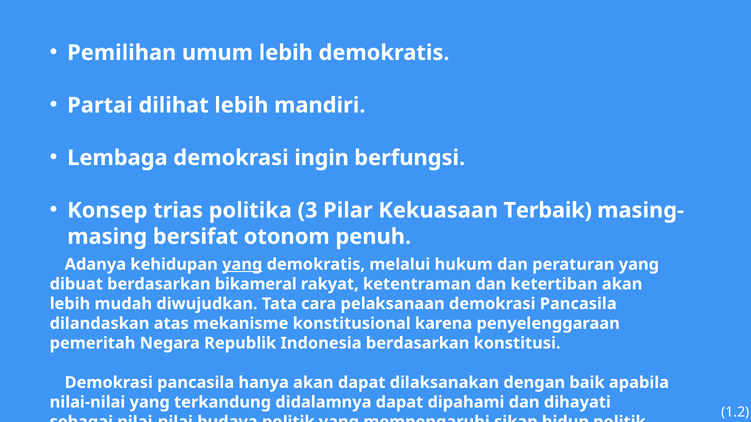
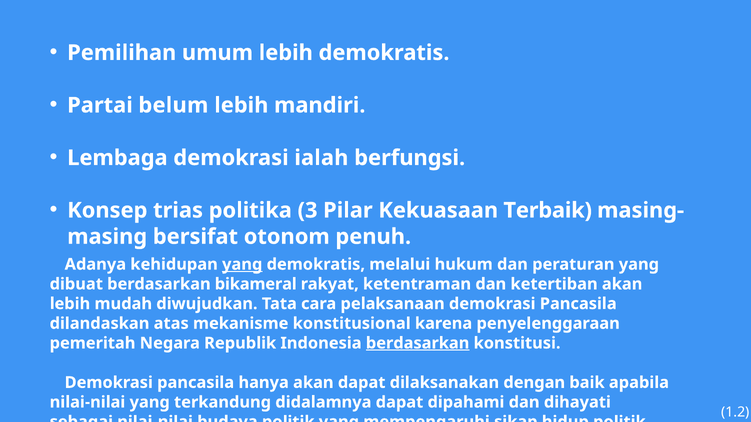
dilihat: dilihat -> belum (173, 105)
ingin: ingin -> ialah (321, 158)
berdasarkan underline: none -> present (418, 343)
